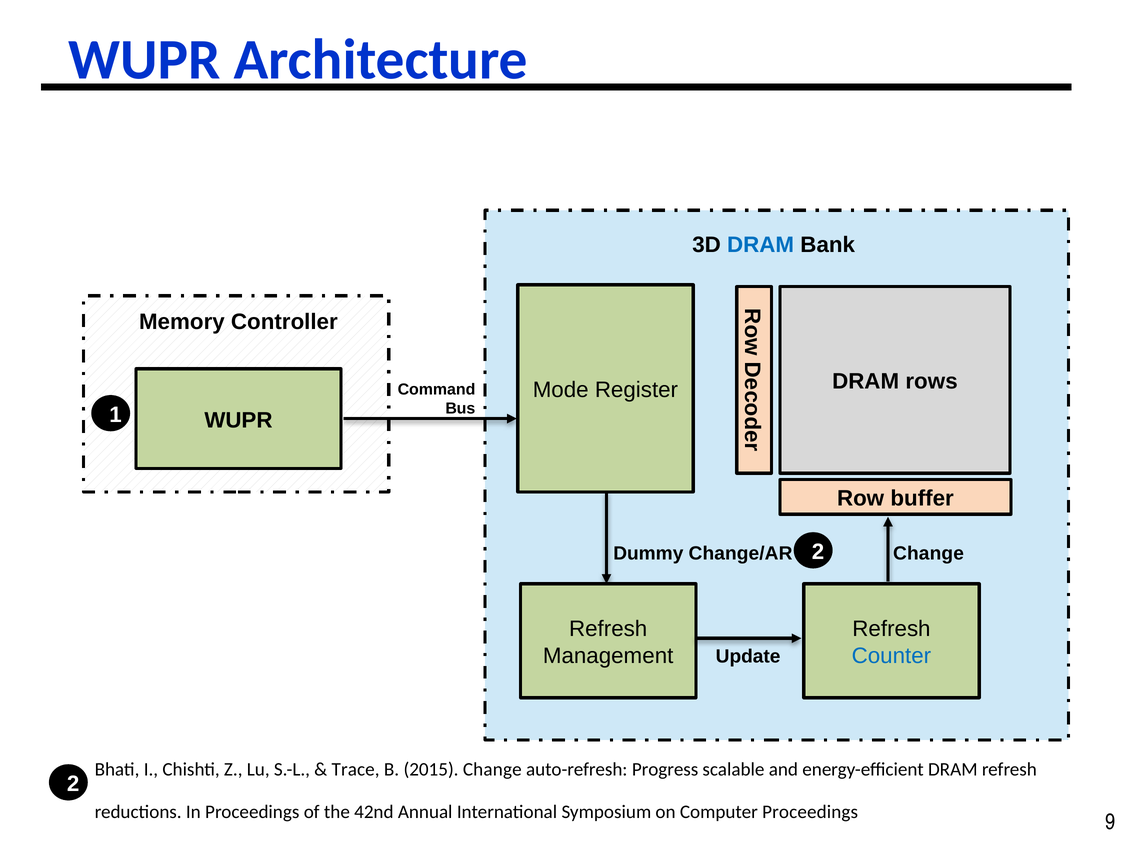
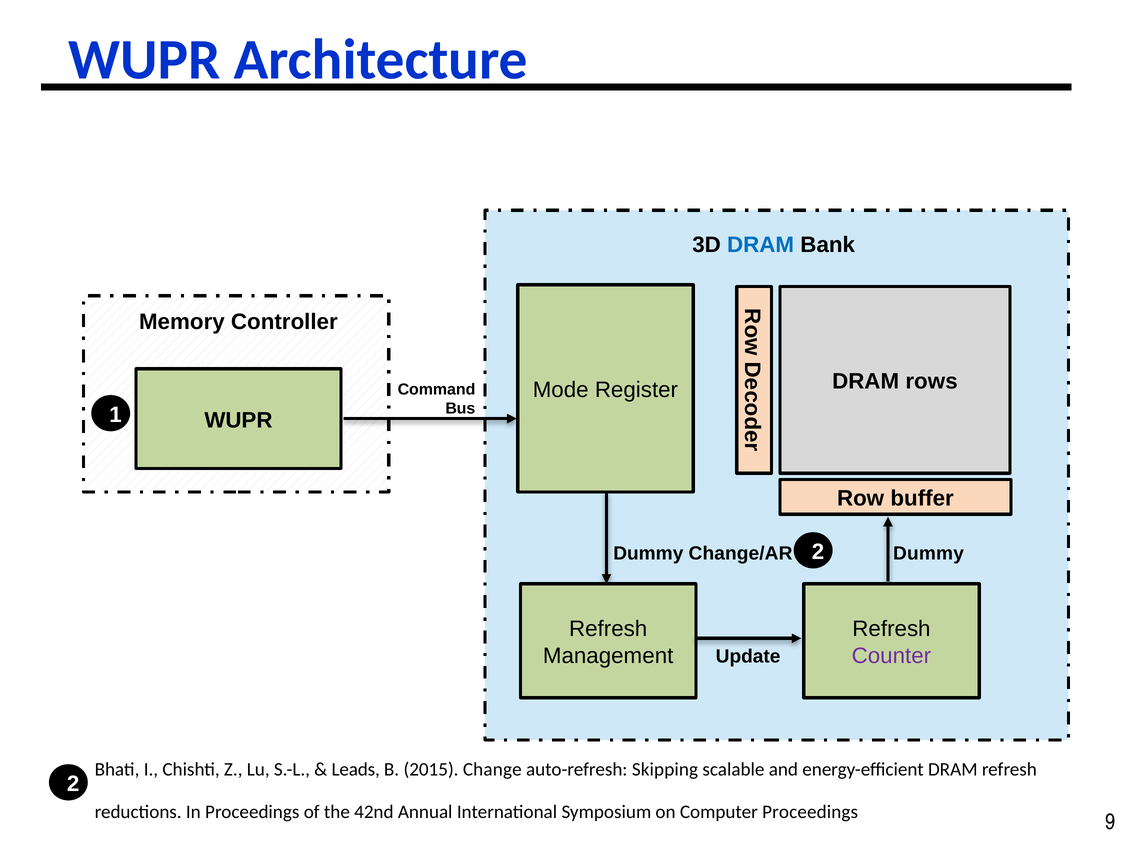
Change: Change -> Dummy (928, 553)
Counter colour: blue -> purple (891, 656)
Trace: Trace -> Leads (356, 769)
Progress: Progress -> Skipping (665, 769)
